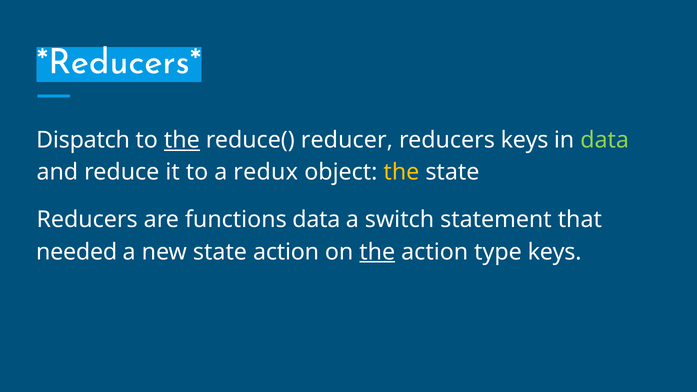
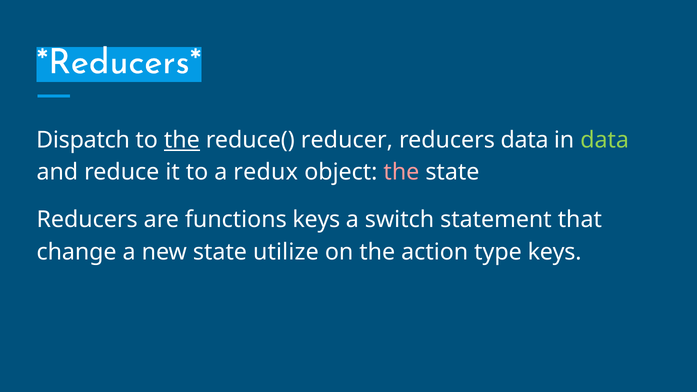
reducers keys: keys -> data (525, 140)
the colour: yellow -> pink (401, 172)
functions data: data -> keys (316, 220)
needed: needed -> change (77, 252)
state action: action -> utilize (286, 252)
the underline: present -> none (377, 252)
